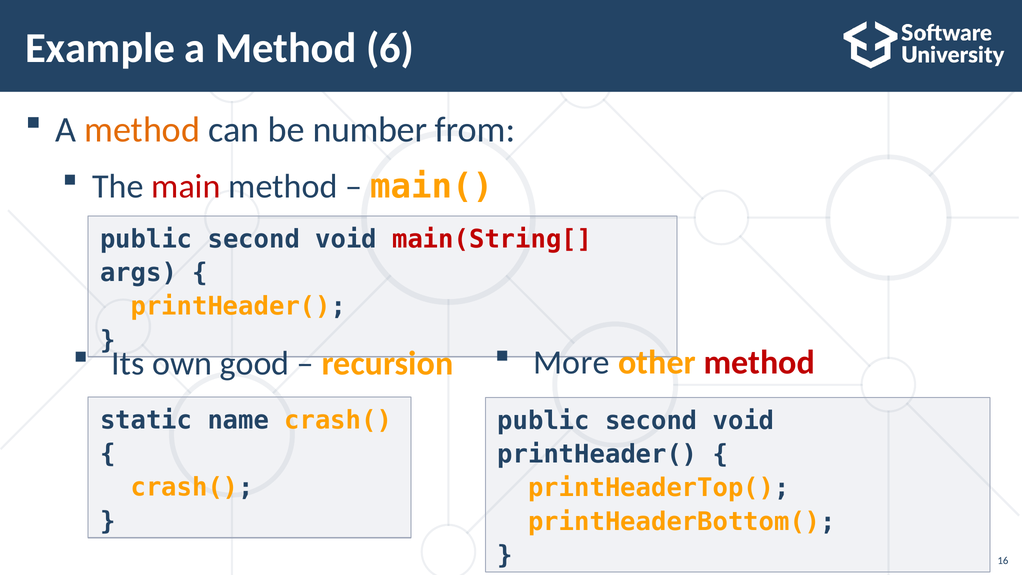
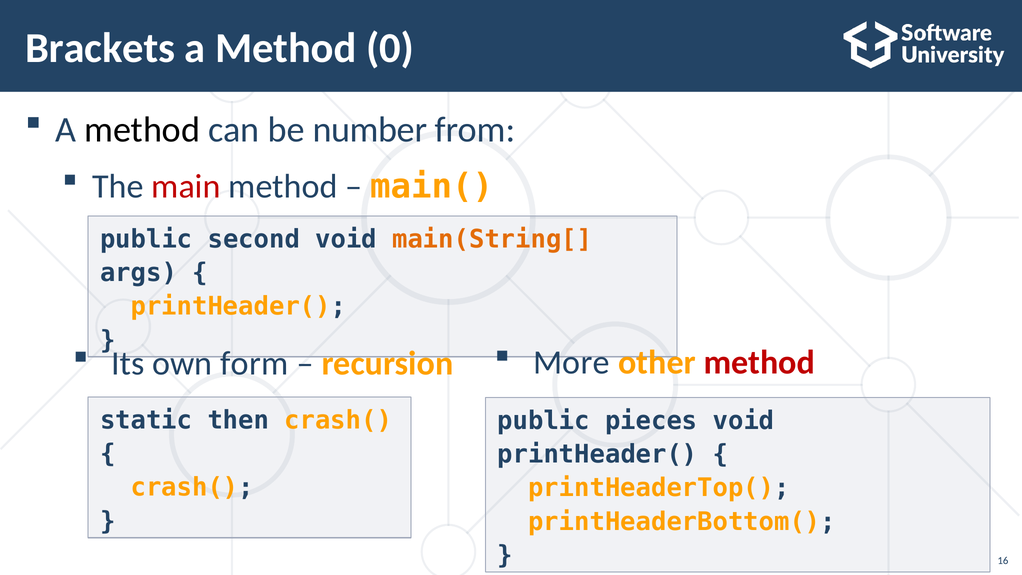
Example: Example -> Brackets (100, 48)
6: 6 -> 0 (390, 48)
method colour: orange -> black (142, 130)
main(String[ colour: red -> orange (492, 239)
good: good -> form (254, 363)
name: name -> then (238, 420)
second: second -> pieces (651, 420)
